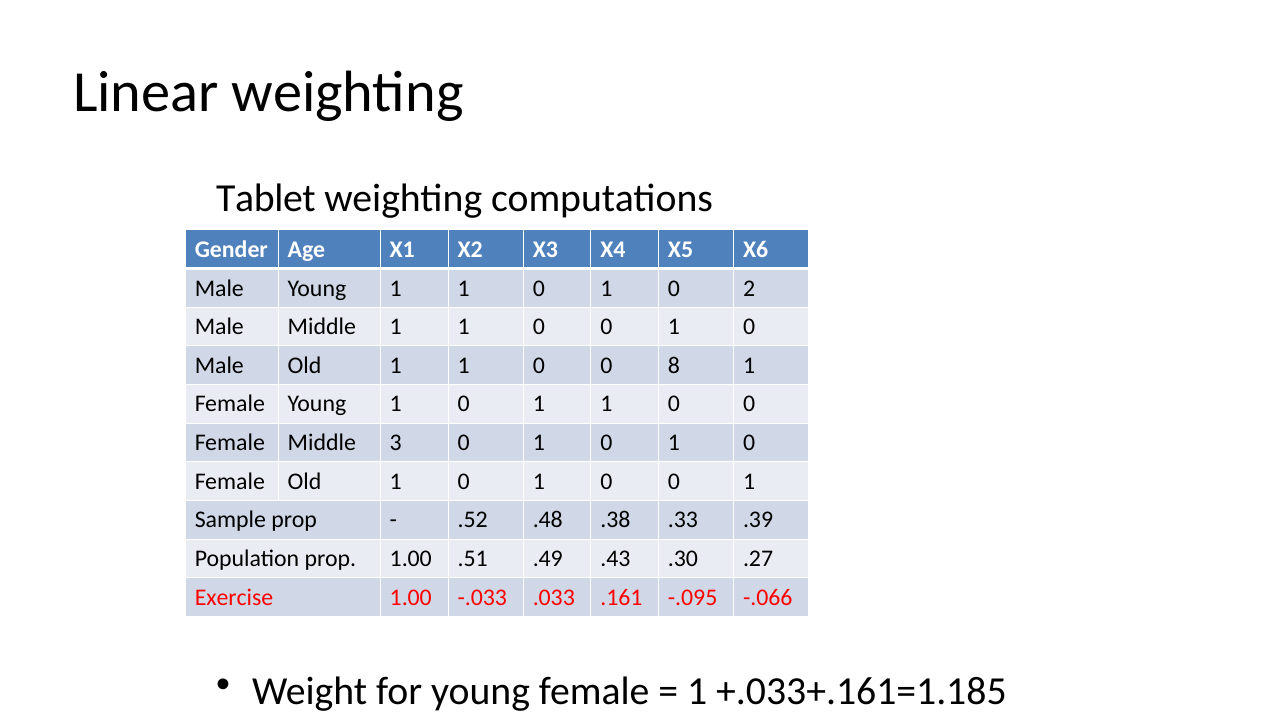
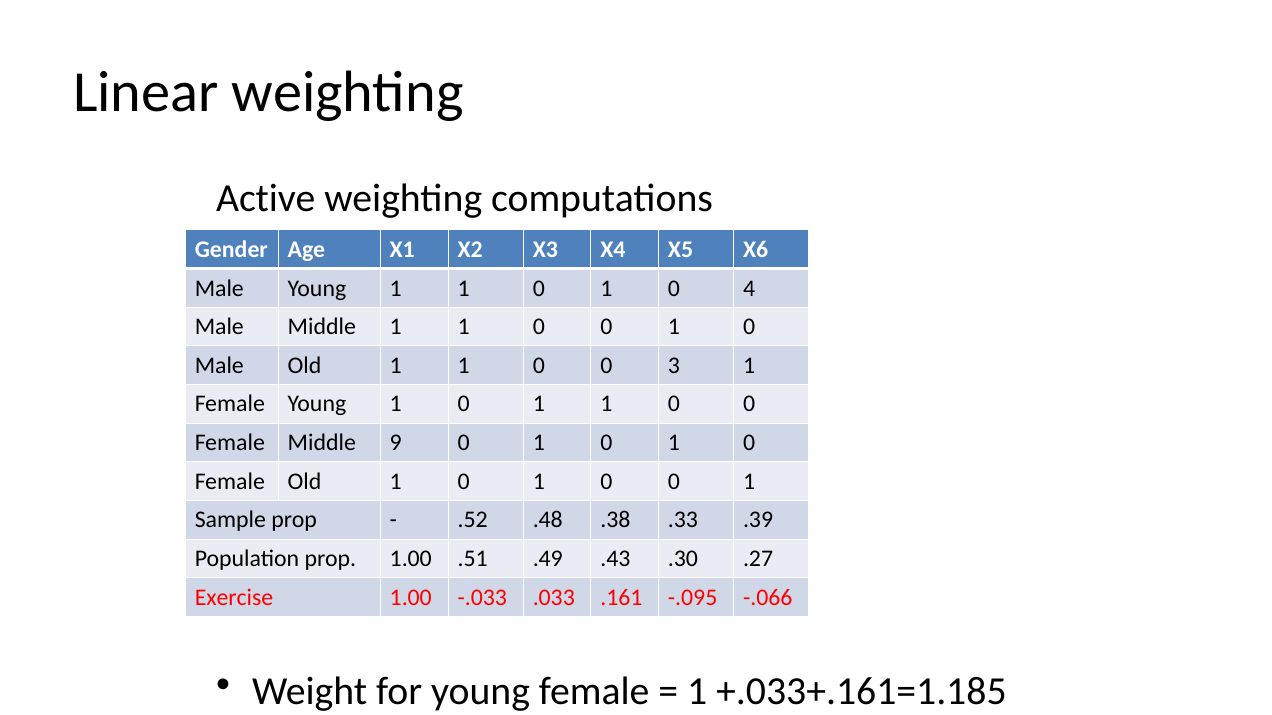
Tablet: Tablet -> Active (266, 198)
2: 2 -> 4 (749, 288)
8: 8 -> 3 (674, 366)
3: 3 -> 9 (396, 443)
